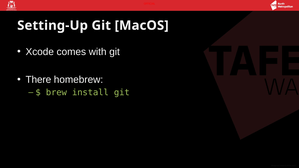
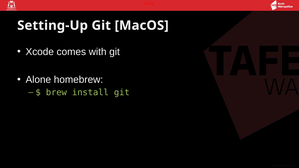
There: There -> Alone (38, 80)
